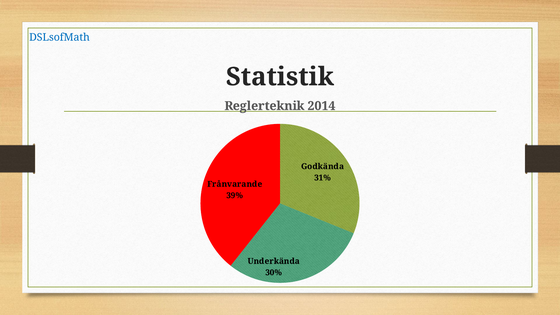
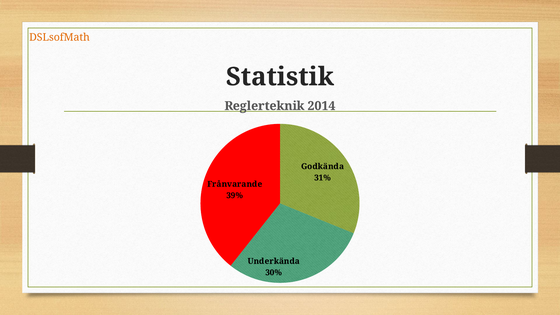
DSLsofMath colour: blue -> orange (59, 37)
